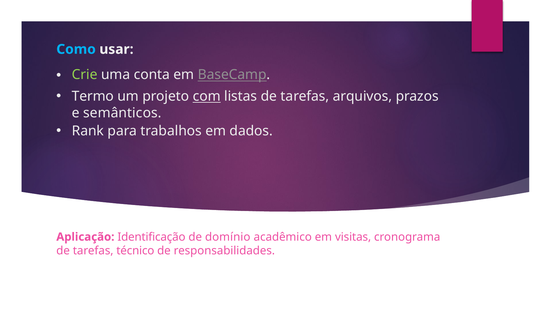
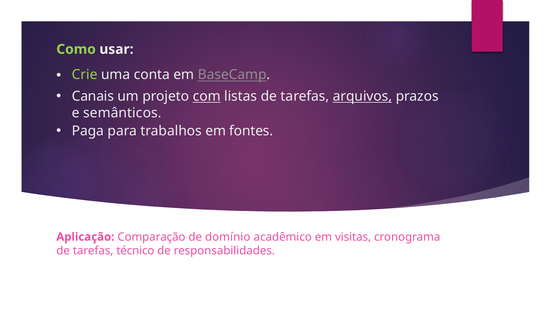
Como colour: light blue -> light green (76, 49)
Termo: Termo -> Canais (93, 96)
arquivos underline: none -> present (362, 96)
Rank: Rank -> Paga (88, 131)
dados: dados -> fontes (251, 131)
Identificação: Identificação -> Comparação (151, 237)
